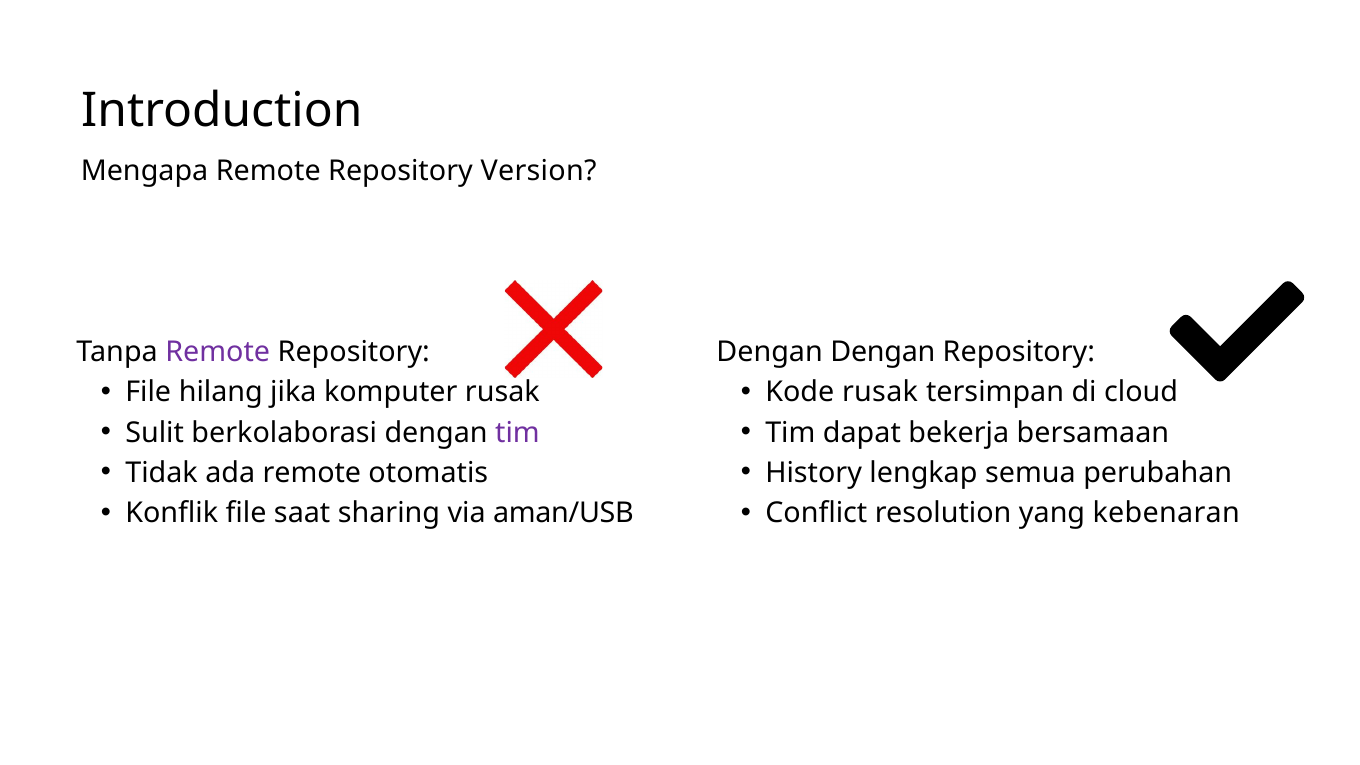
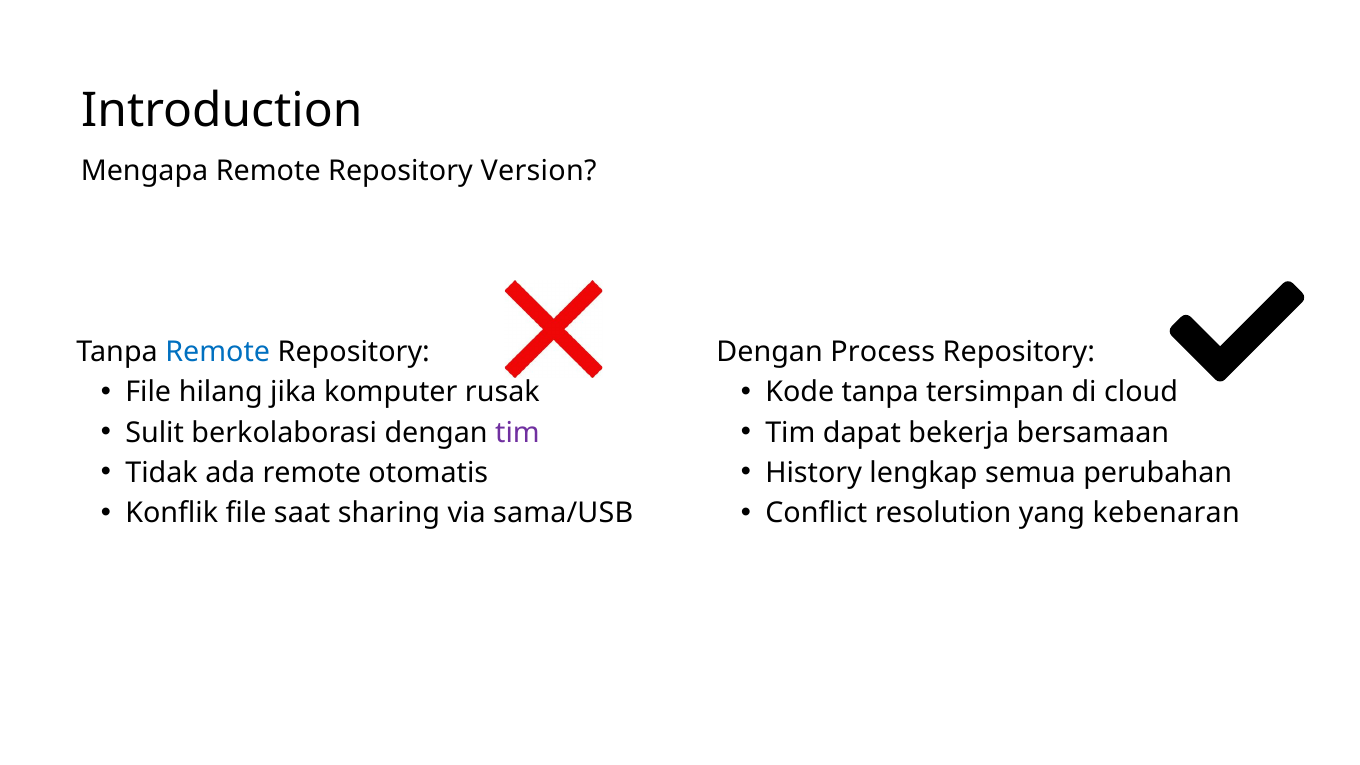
Remote colour: purple -> blue (218, 352)
Dengan Dengan: Dengan -> Process (883, 352)
Kode rusak: rusak -> tanpa (880, 392)
aman/USB: aman/USB -> sama/USB (563, 513)
